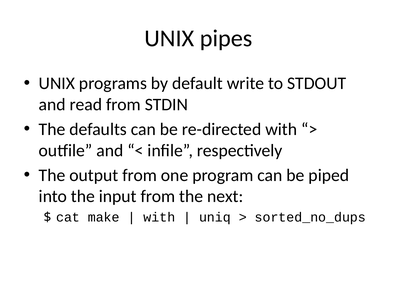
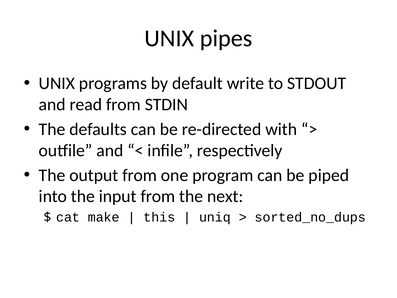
with: with -> this (159, 217)
